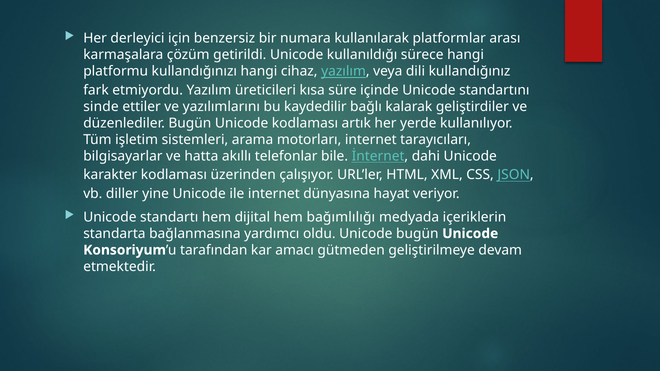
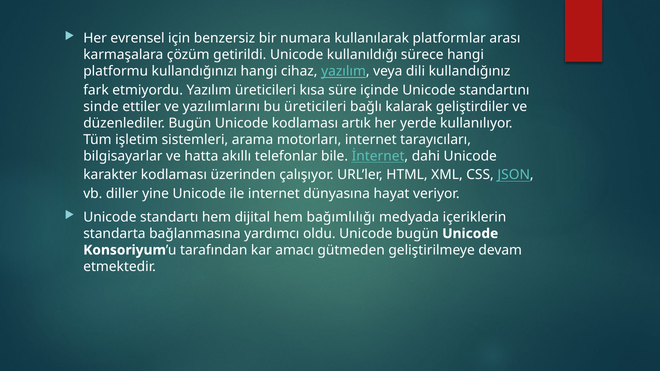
derleyici: derleyici -> evrensel (138, 38)
bu kaydedilir: kaydedilir -> üreticileri (315, 107)
